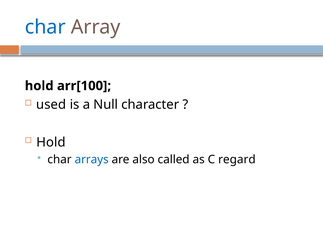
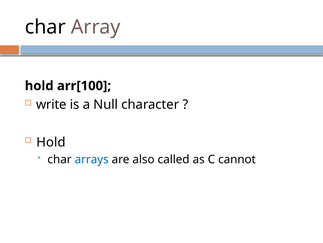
char colour: blue -> black (45, 27)
used: used -> write (51, 104)
regard: regard -> cannot (237, 159)
